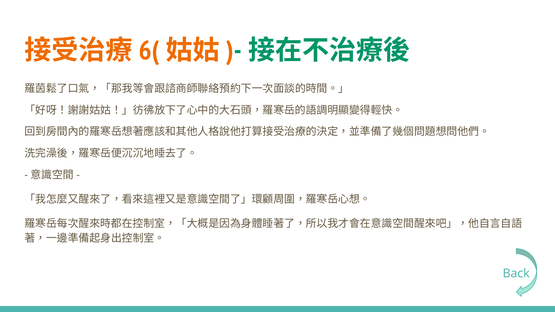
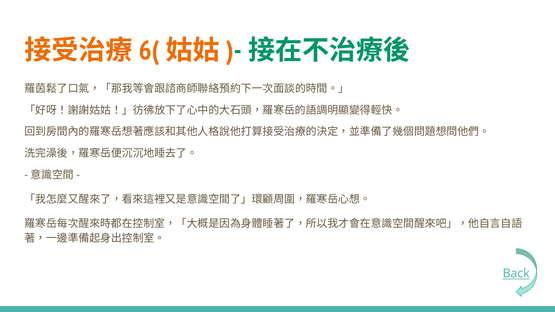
Back underline: none -> present (516, 274)
